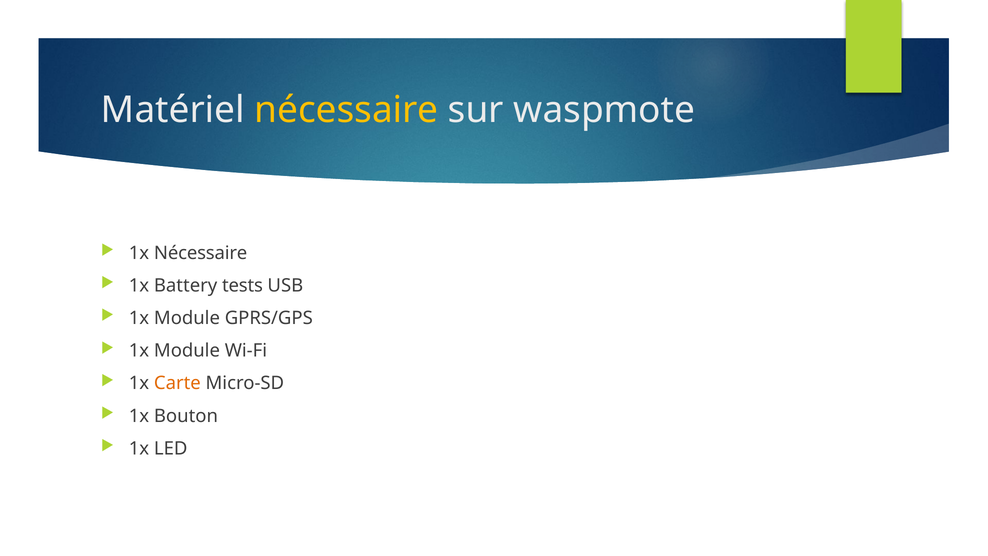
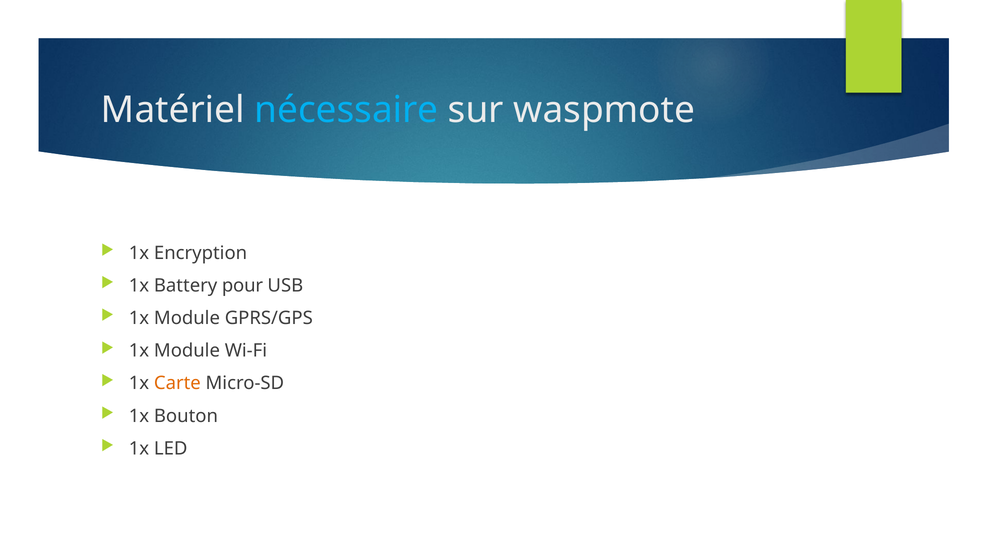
nécessaire colour: yellow -> light blue (346, 110)
1x Nécessaire: Nécessaire -> Encryption (201, 253)
tests: tests -> pour (242, 286)
